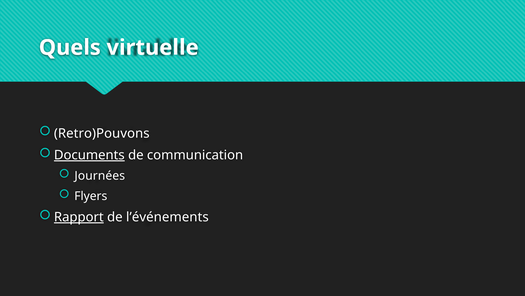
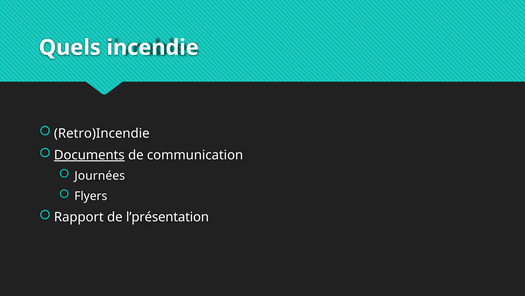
virtuelle: virtuelle -> incendie (153, 47)
Retro)Pouvons: Retro)Pouvons -> Retro)Incendie (102, 133)
Rapport underline: present -> none (79, 217)
l’événements: l’événements -> l’présentation (167, 217)
